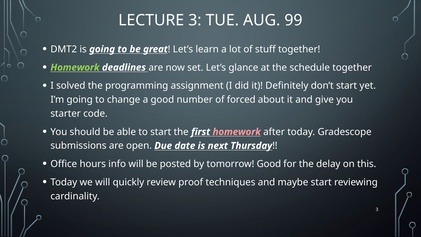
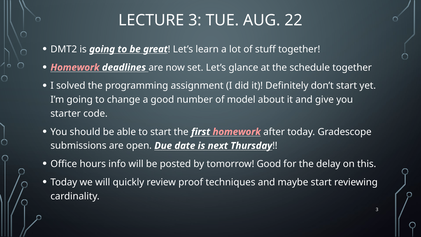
99: 99 -> 22 (293, 20)
Homework colour: light green -> pink (75, 67)
forced: forced -> model (241, 100)
